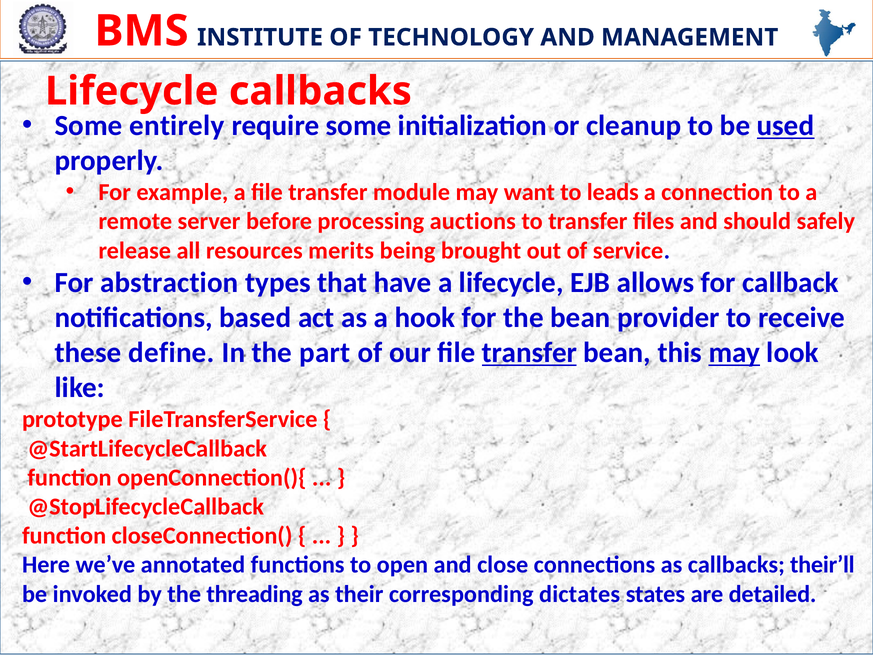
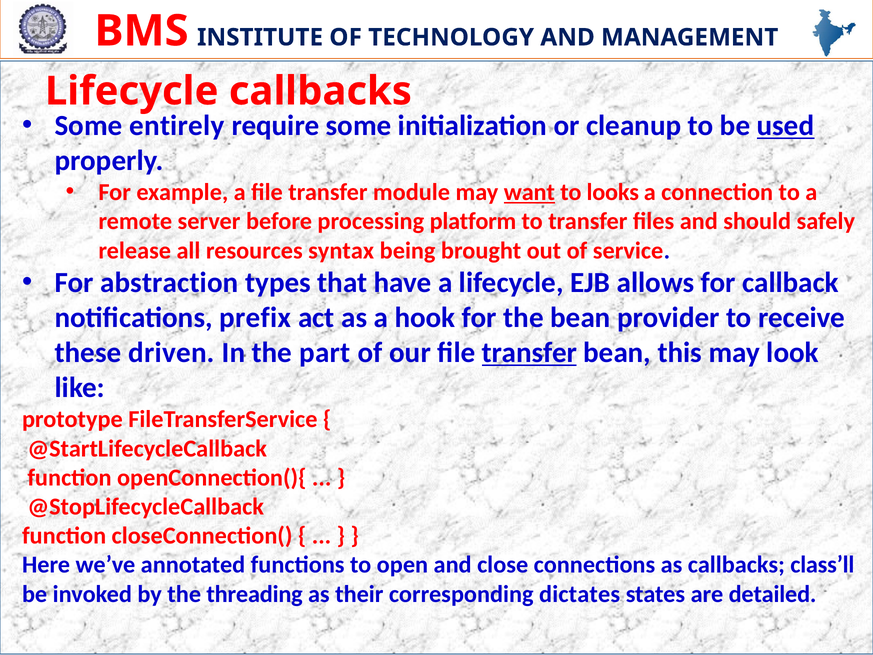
want underline: none -> present (529, 192)
leads: leads -> looks (613, 192)
auctions: auctions -> platform (473, 221)
merits: merits -> syntax (341, 250)
based: based -> prefix (255, 318)
define: define -> driven (171, 353)
may underline: present -> none (734, 353)
their’ll: their’ll -> class’ll (822, 565)
